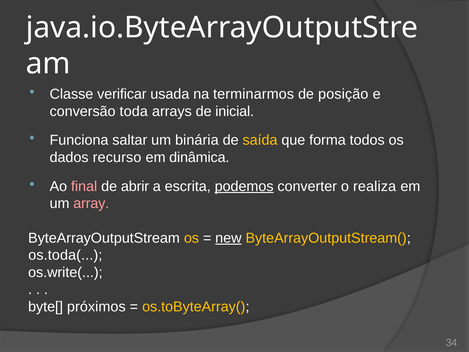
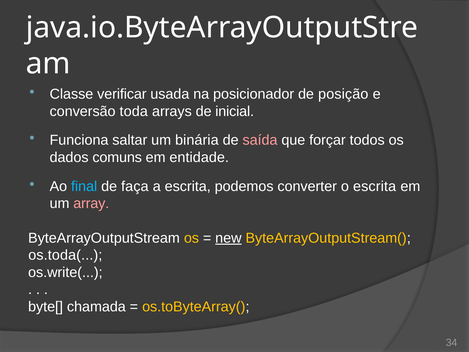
terminarmos: terminarmos -> posicionador (254, 94)
saída colour: yellow -> pink (260, 140)
forma: forma -> forçar (327, 140)
recurso: recurso -> comuns (117, 157)
dinâmica: dinâmica -> entidade (199, 157)
final colour: pink -> light blue (84, 186)
abrir: abrir -> faça (135, 186)
podemos underline: present -> none (244, 186)
o realiza: realiza -> escrita (375, 186)
próximos: próximos -> chamada (96, 307)
